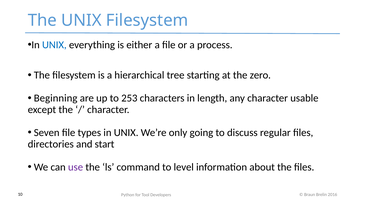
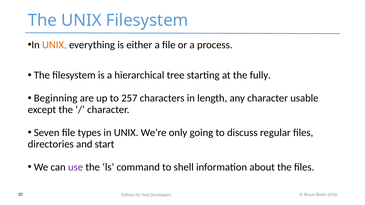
UNIX colour: blue -> orange (54, 45)
zero: zero -> fully (260, 75)
253: 253 -> 257 (129, 98)
level: level -> shell (184, 167)
